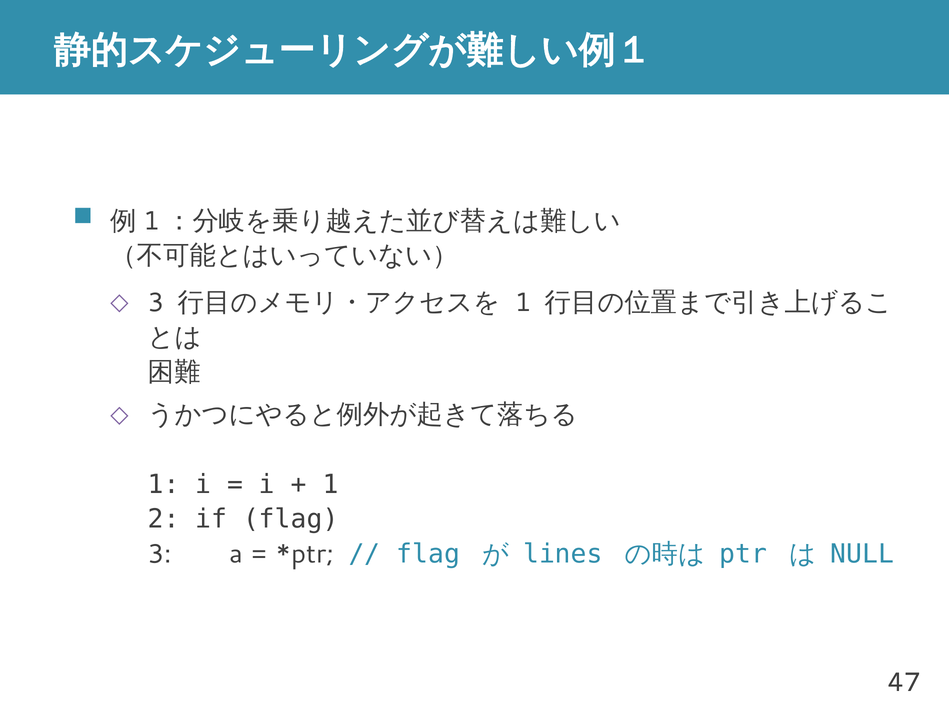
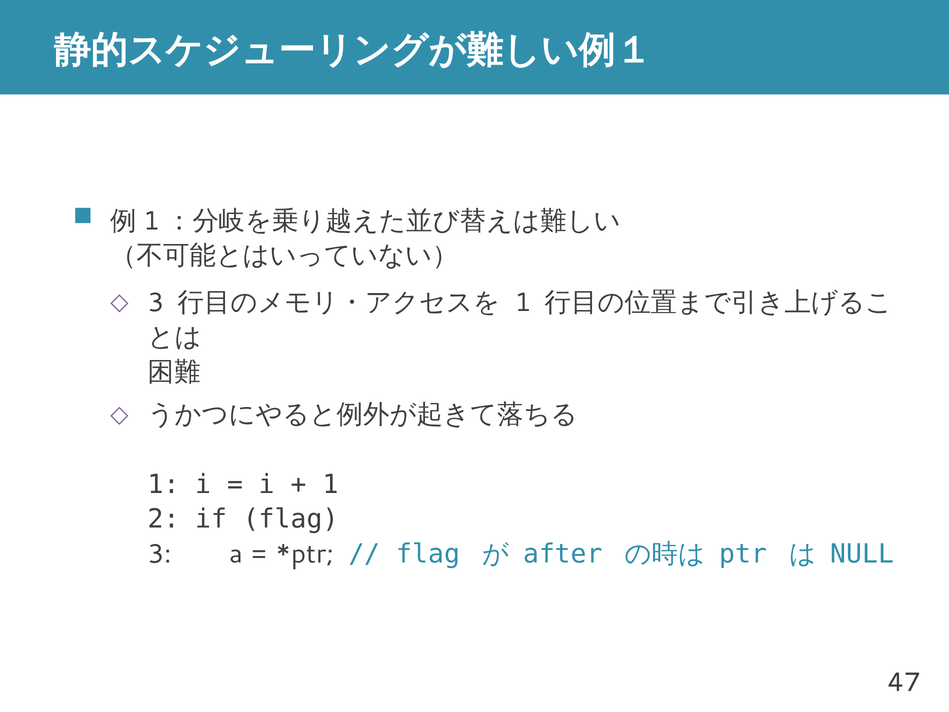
lines: lines -> after (563, 554)
